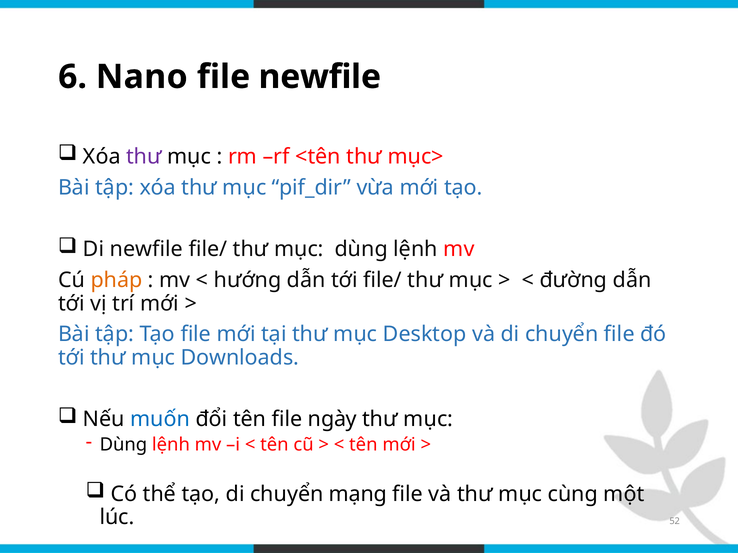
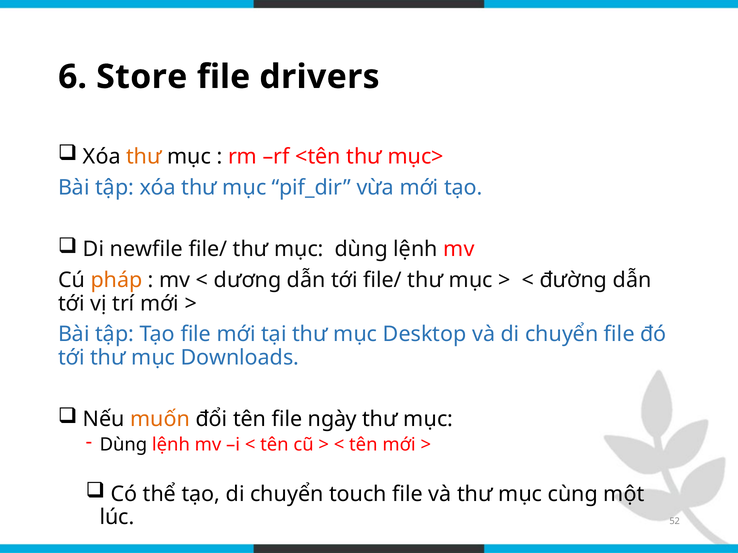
Nano: Nano -> Store (142, 77)
file newfile: newfile -> drivers (319, 77)
thư colour: purple -> orange (144, 157)
hướng: hướng -> dương (248, 280)
muốn colour: blue -> orange (160, 420)
mạng: mạng -> touch (358, 494)
